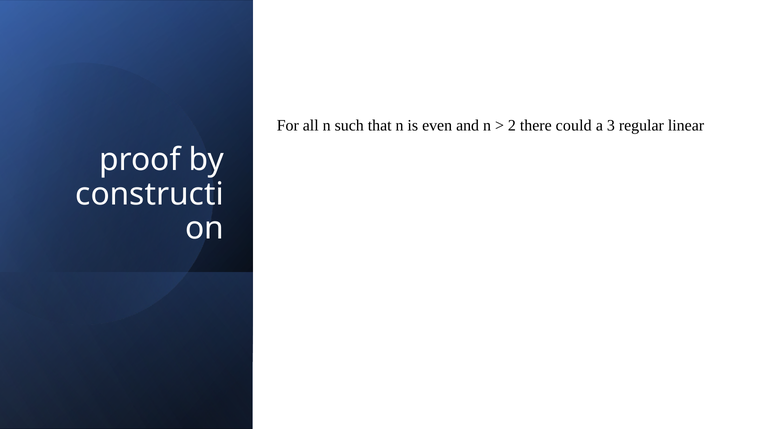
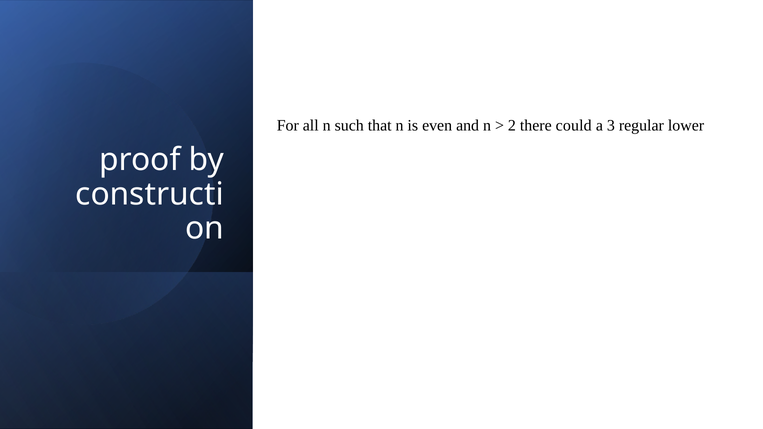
linear: linear -> lower (686, 125)
